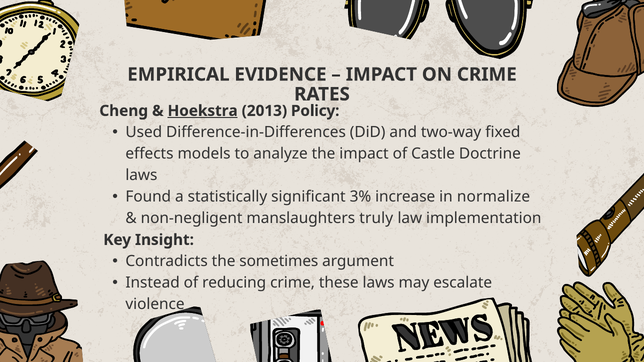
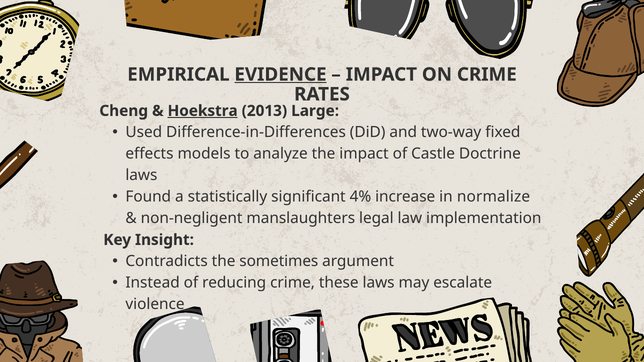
EVIDENCE underline: none -> present (280, 75)
Policy: Policy -> Large (315, 111)
3%: 3% -> 4% (360, 197)
truly: truly -> legal (376, 218)
